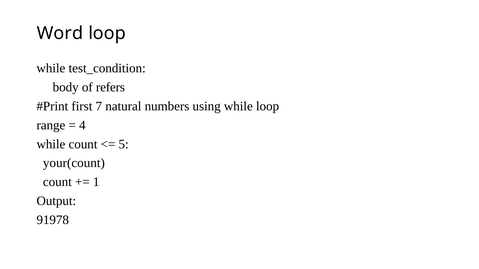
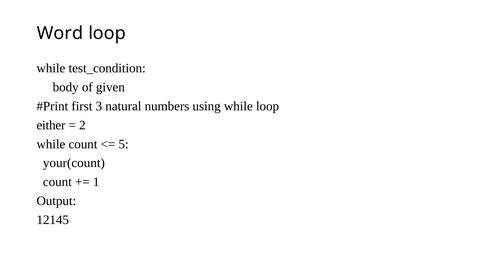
refers: refers -> given (110, 87)
7: 7 -> 3 (99, 106)
range: range -> either (51, 125)
4: 4 -> 2 (82, 125)
91978: 91978 -> 12145 (53, 220)
